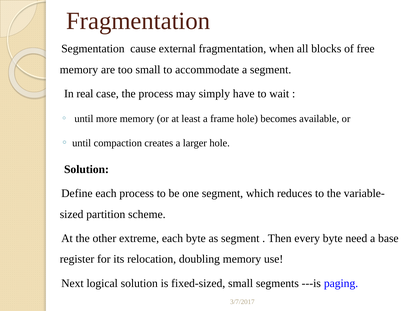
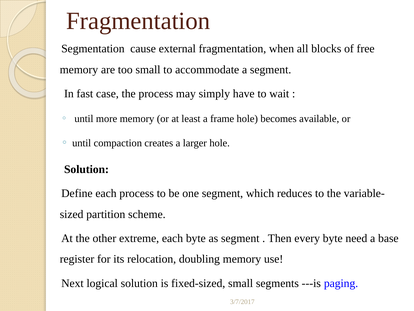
real: real -> fast (85, 94)
